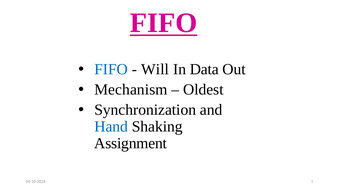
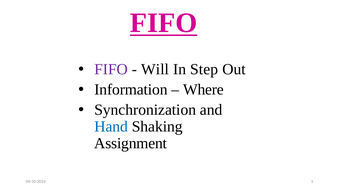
FIFO colour: blue -> purple (111, 69)
Data: Data -> Step (204, 69)
Mechanism: Mechanism -> Information (131, 90)
Oldest: Oldest -> Where (203, 90)
